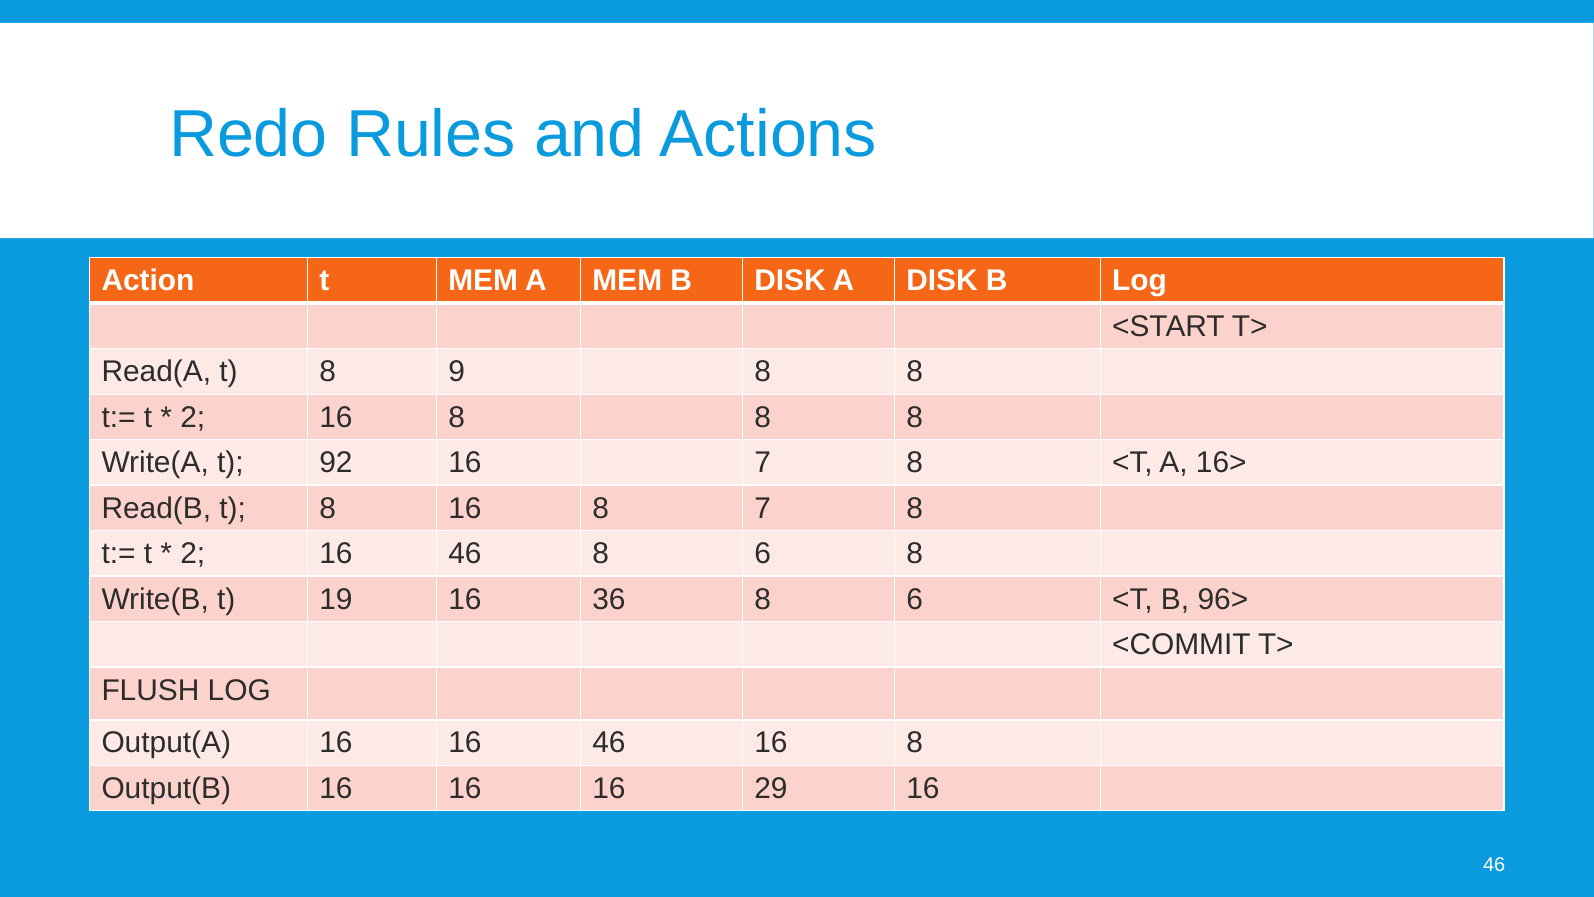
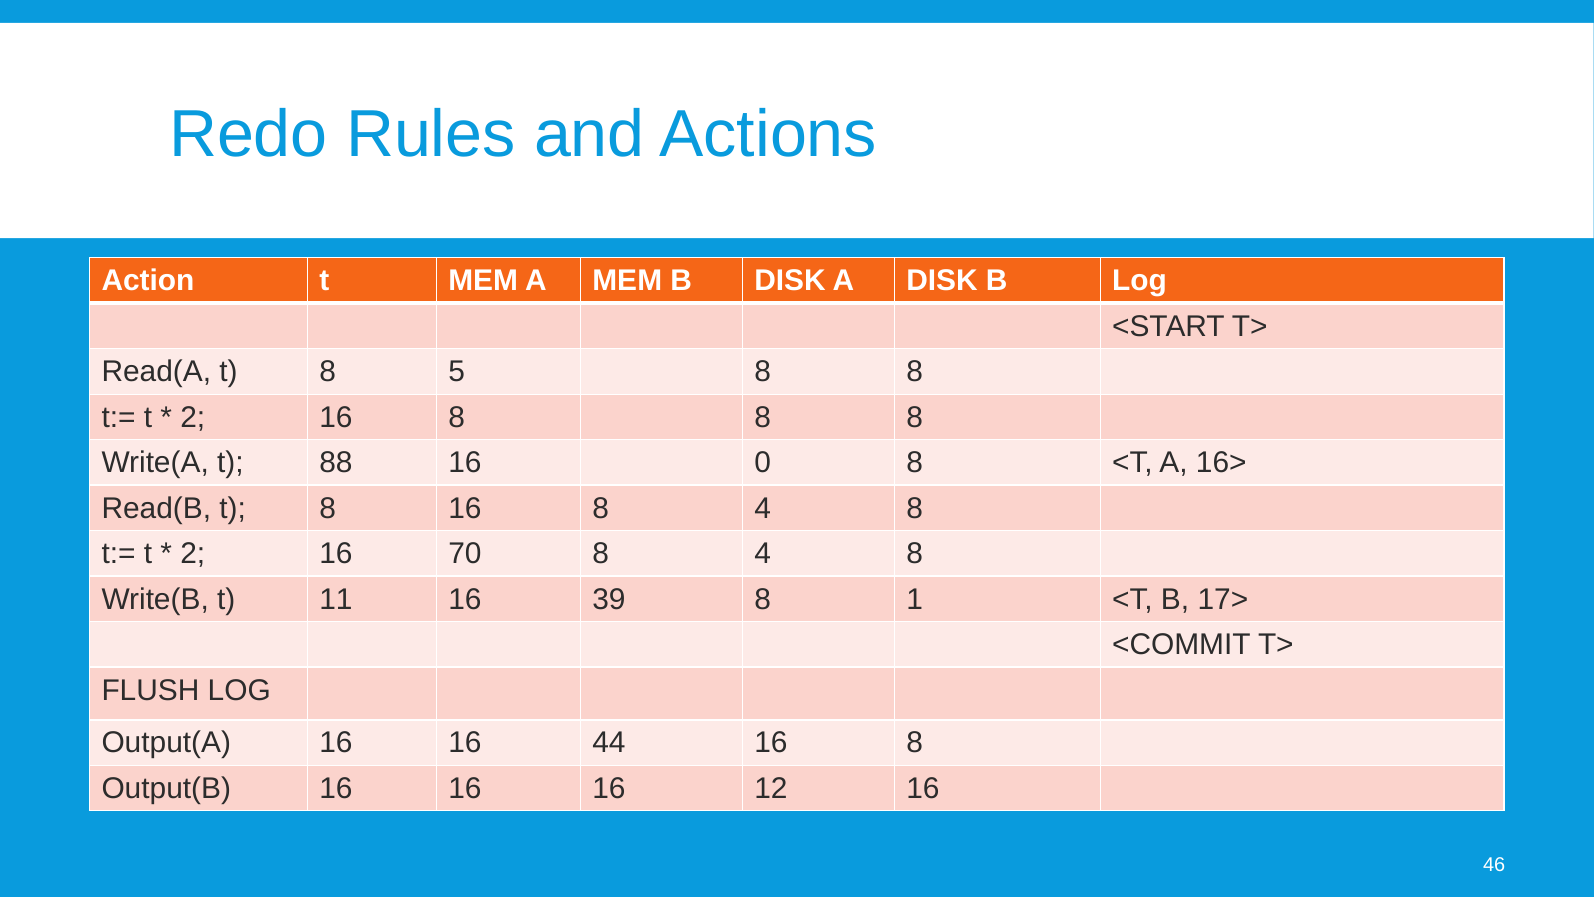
9: 9 -> 5 (457, 372)
92: 92 -> 88 (336, 463)
16 7: 7 -> 0 (763, 463)
16 8 7: 7 -> 4 (763, 508)
2 16 46: 46 -> 70 (465, 554)
6: 6 -> 4 (763, 554)
19: 19 -> 11 (336, 599)
36: 36 -> 39 (609, 599)
6: 6 -> 1 (915, 599)
96>: 96> -> 17> (1223, 599)
16 16 46: 46 -> 44 (609, 743)
29: 29 -> 12 (771, 788)
